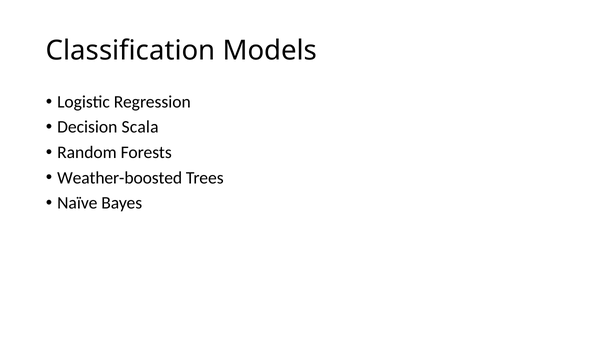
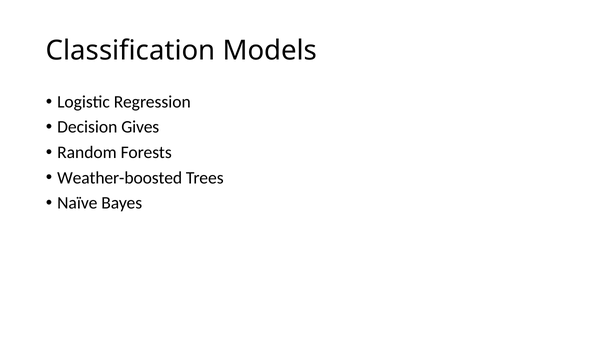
Scala: Scala -> Gives (140, 127)
